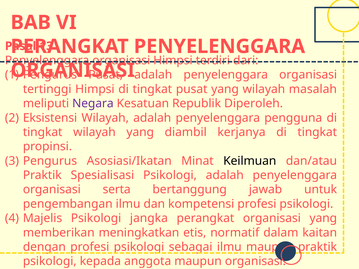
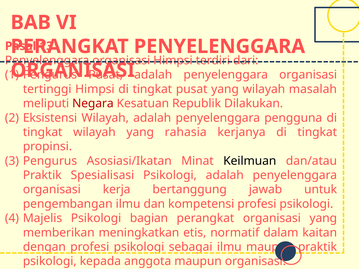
Negara colour: purple -> red (93, 104)
Diperoleh: Diperoleh -> Dilakukan (254, 104)
diambil: diambil -> rahasia (186, 132)
serta: serta -> kerja (117, 190)
jangka: jangka -> bagian (149, 218)
